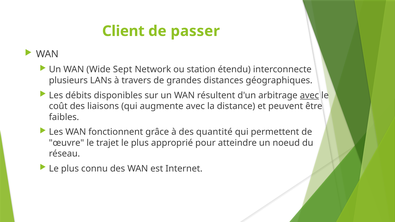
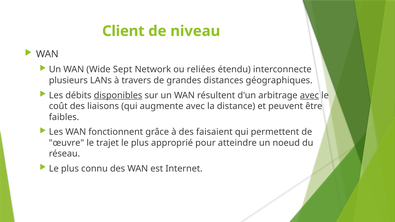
passer: passer -> niveau (195, 31)
station: station -> reliées (201, 70)
disponibles underline: none -> present (118, 95)
quantité: quantité -> faisaient (214, 132)
